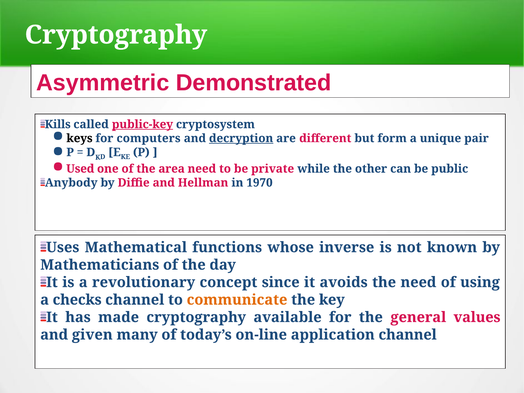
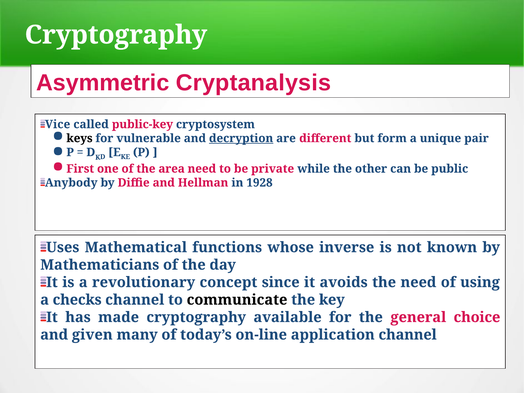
Demonstrated: Demonstrated -> Cryptanalysis (253, 83)
Kills: Kills -> Vice (58, 124)
public-key underline: present -> none (142, 124)
computers: computers -> vulnerable (149, 138)
Used: Used -> First (80, 169)
1970: 1970 -> 1928 (259, 183)
communicate colour: orange -> black (237, 300)
values: values -> choice (477, 317)
